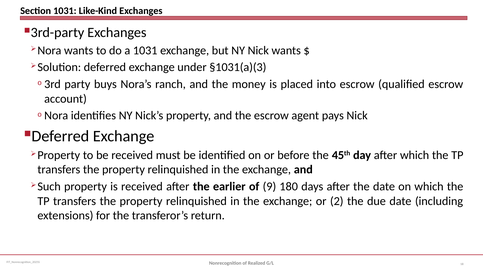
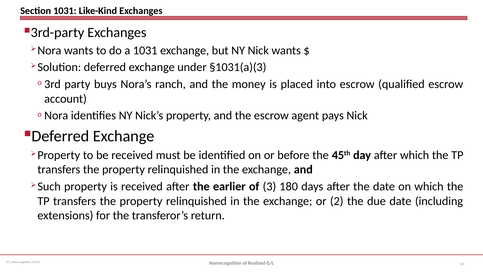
9: 9 -> 3 (269, 186)
